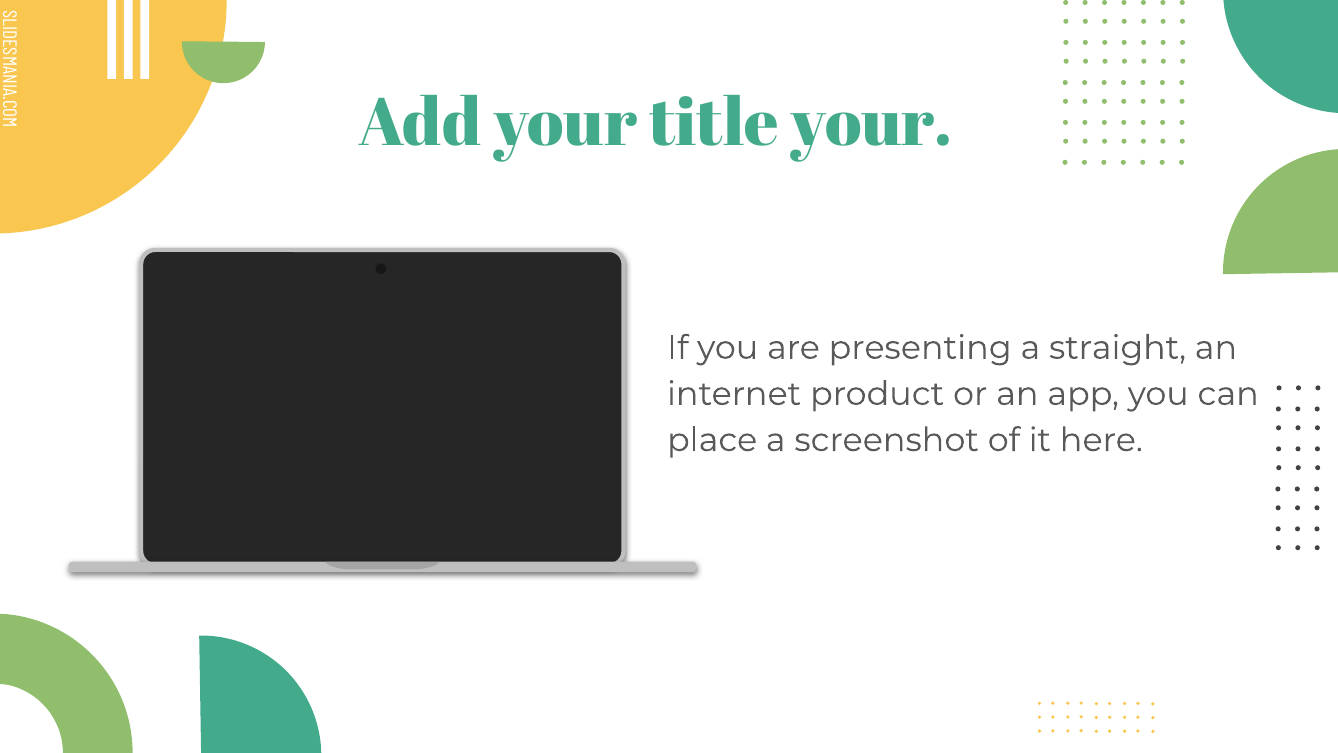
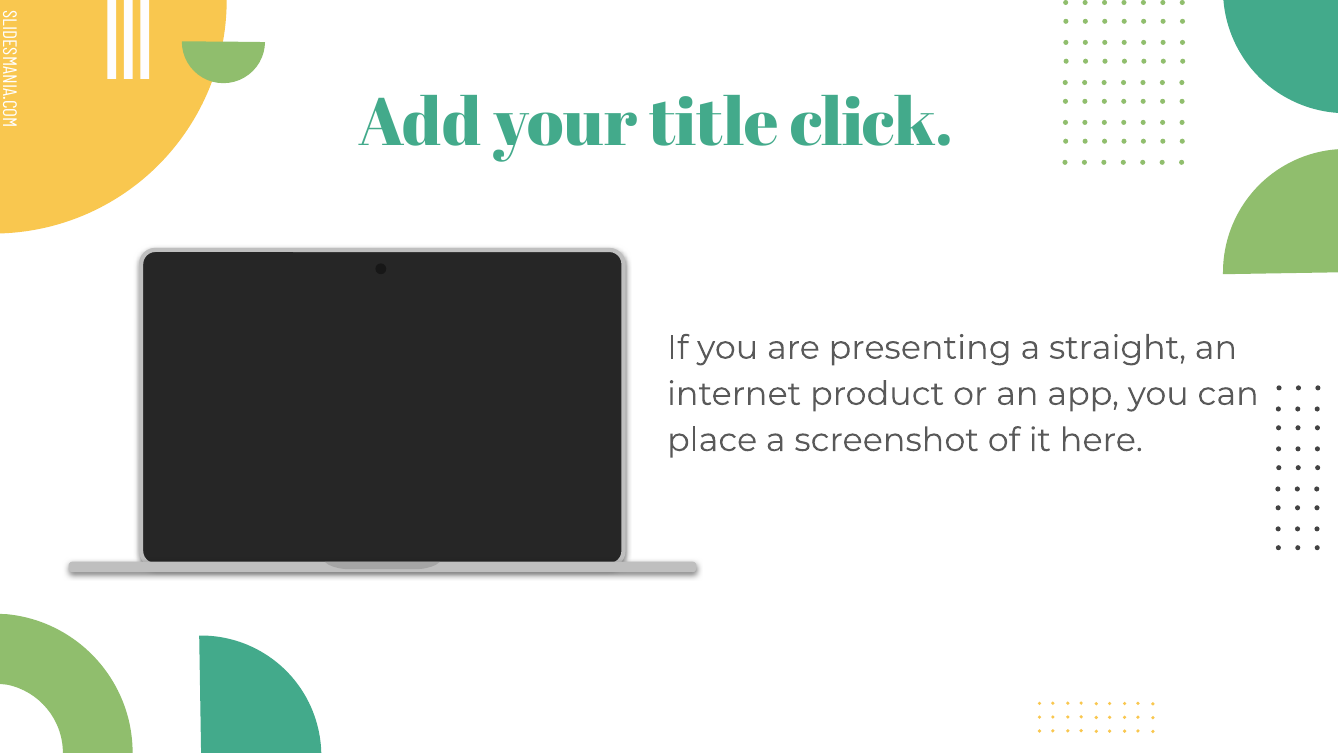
title your: your -> click (871, 123)
